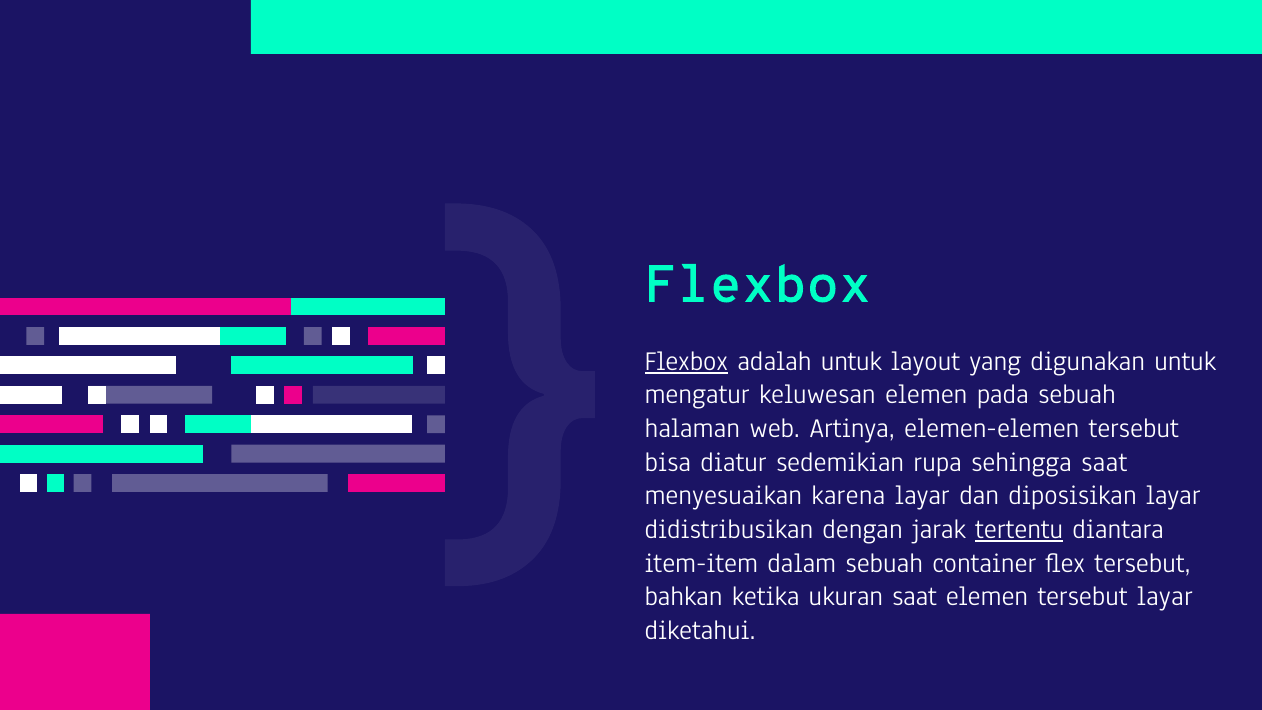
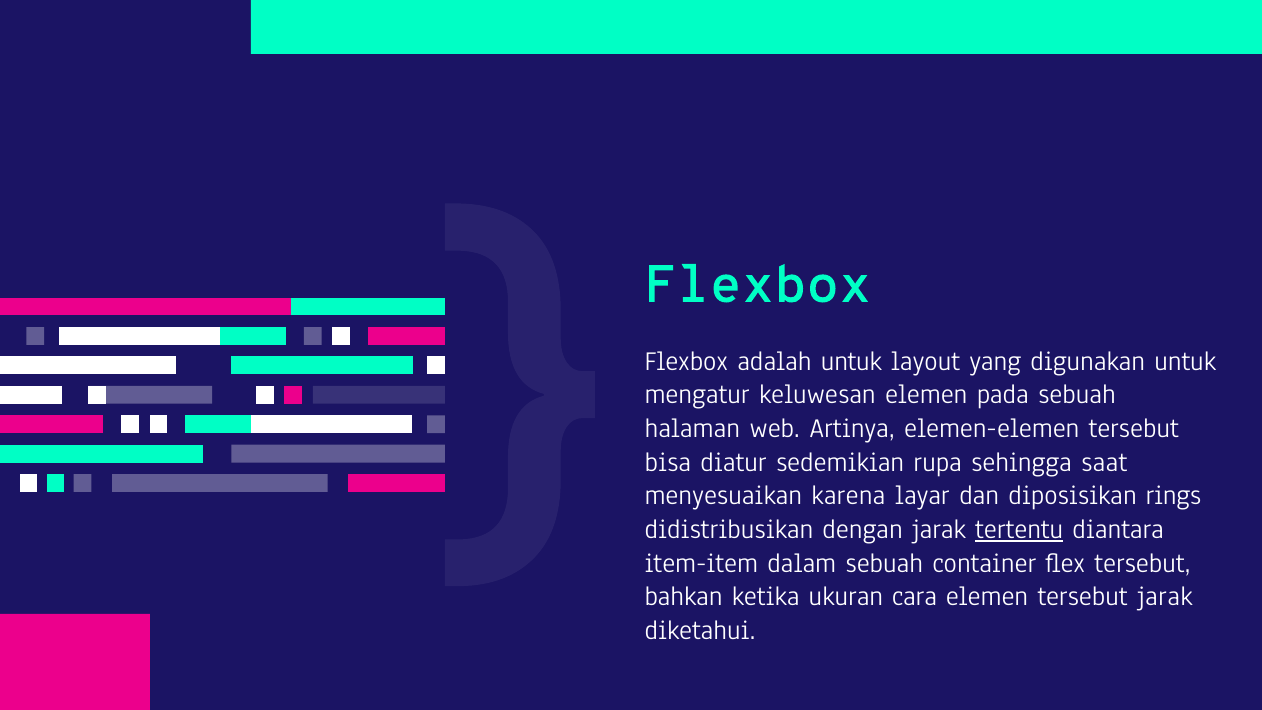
Flexbox underline: present -> none (686, 361)
diposisikan layar: layar -> rings (1173, 496)
ukuran saat: saat -> cara (915, 596)
tersebut layar: layar -> jarak (1165, 596)
